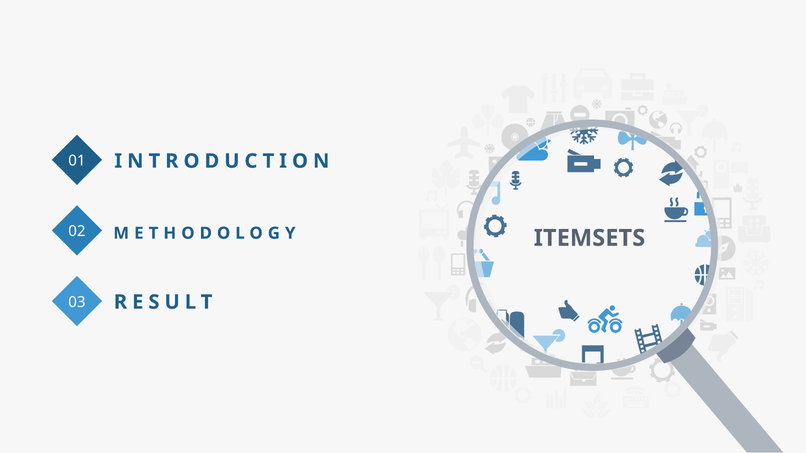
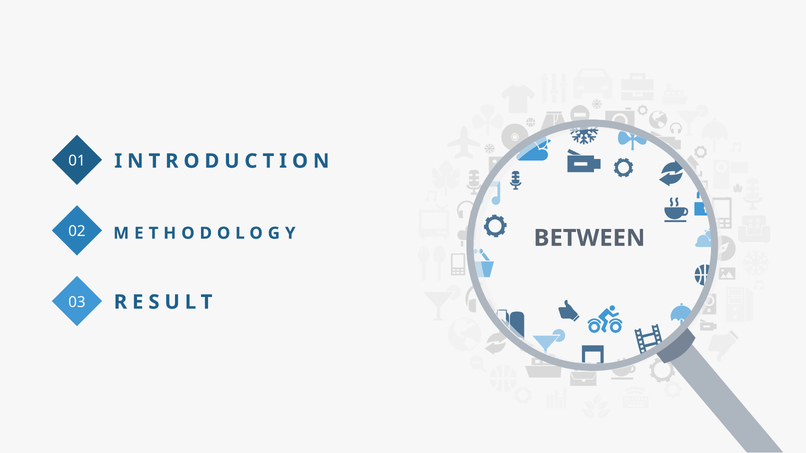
ITEMSETS: ITEMSETS -> BETWEEN (589, 238)
